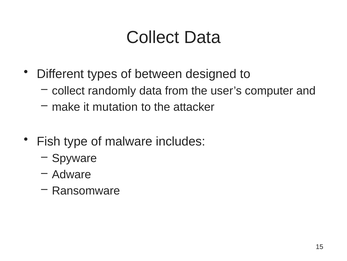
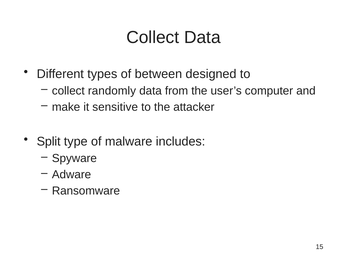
mutation: mutation -> sensitive (115, 107)
Fish: Fish -> Split (49, 141)
